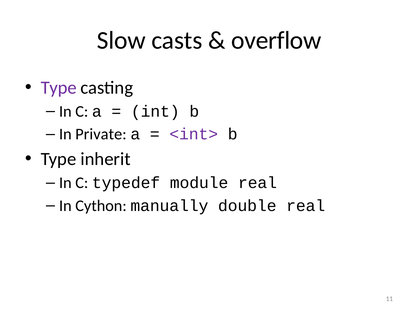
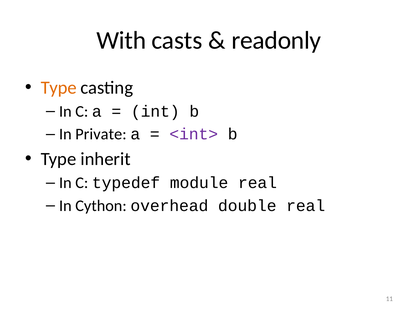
Slow: Slow -> With (121, 40)
overflow: overflow -> readonly (276, 40)
Type colour: purple -> orange (59, 88)
manually: manually -> overhead (169, 206)
